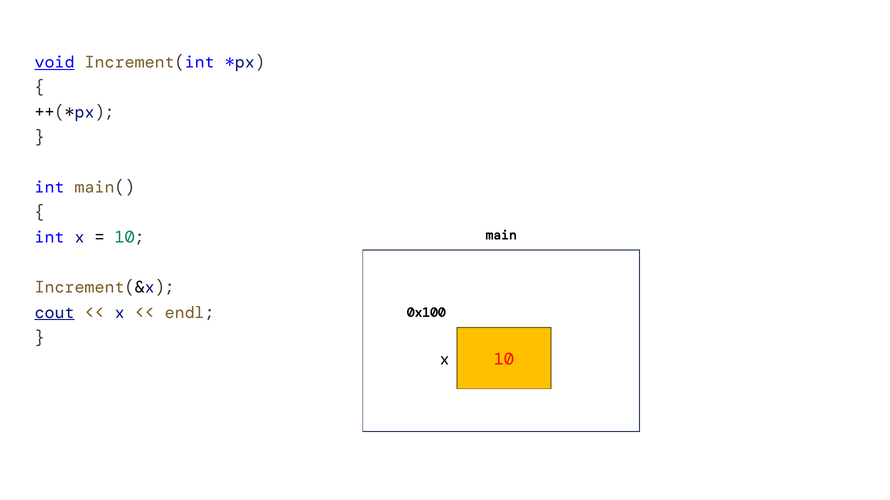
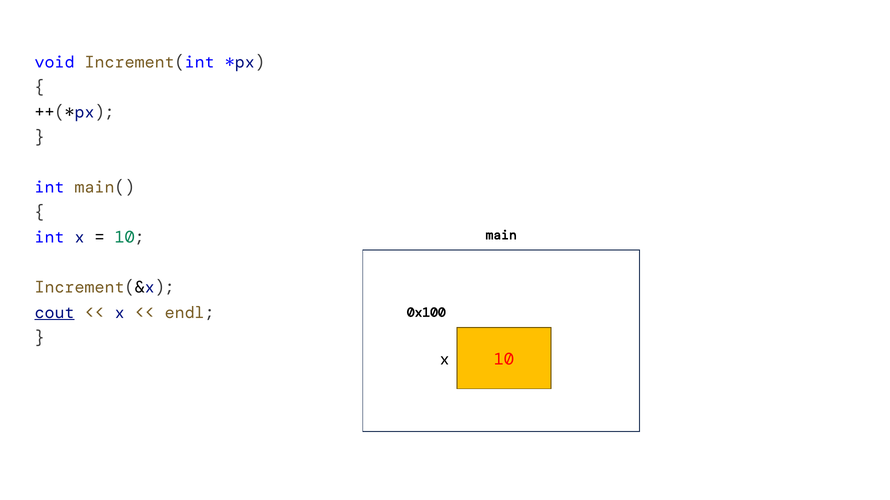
void underline: present -> none (55, 62)
